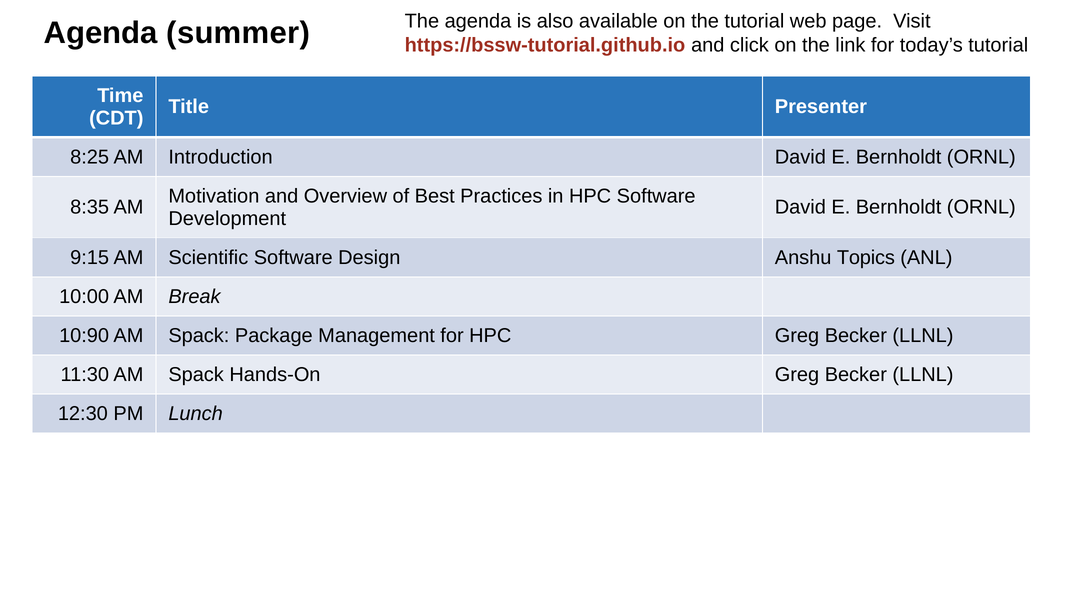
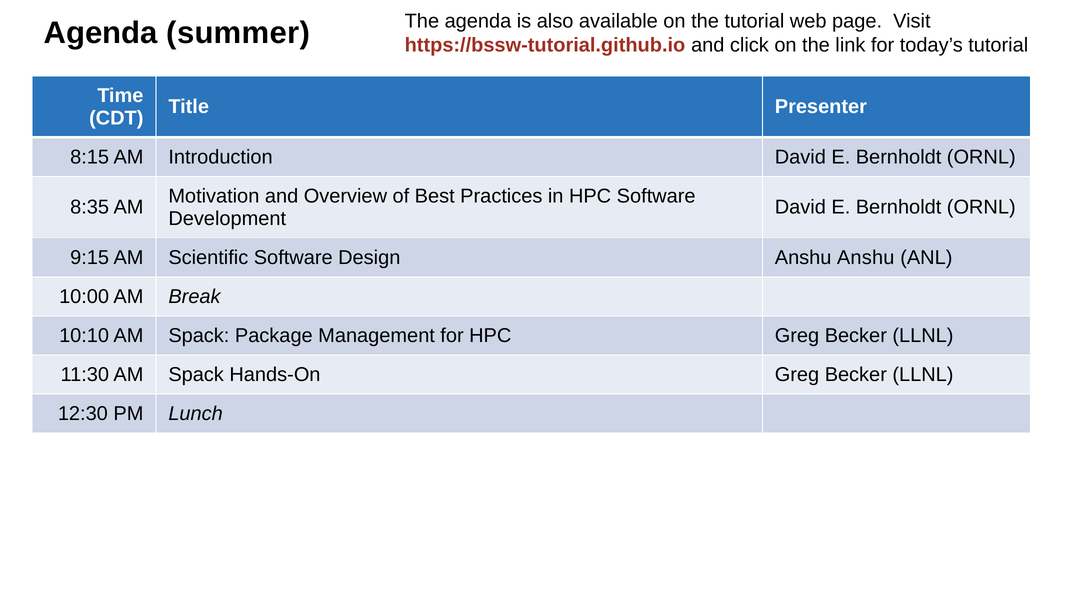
8:25: 8:25 -> 8:15 (90, 157)
Anshu Topics: Topics -> Anshu (866, 258)
10:90: 10:90 -> 10:10 (84, 336)
